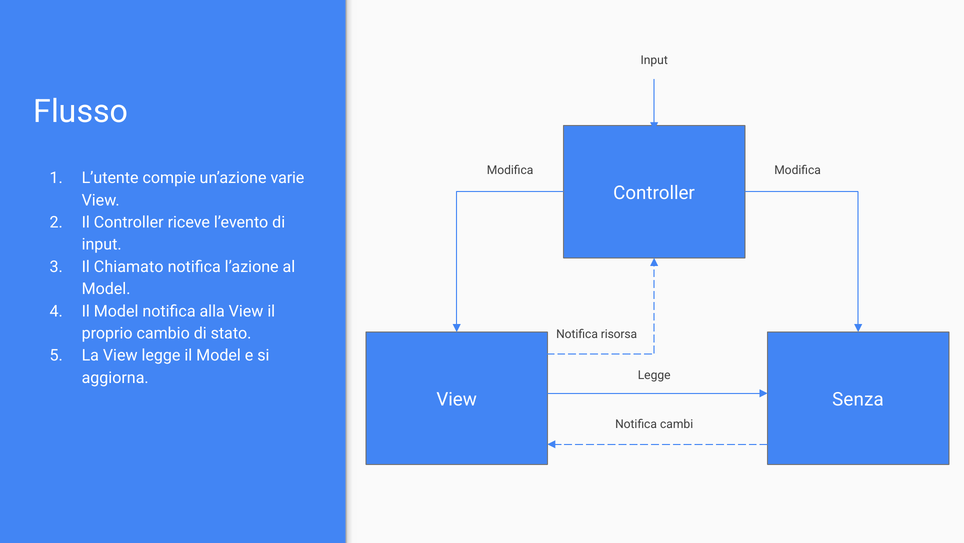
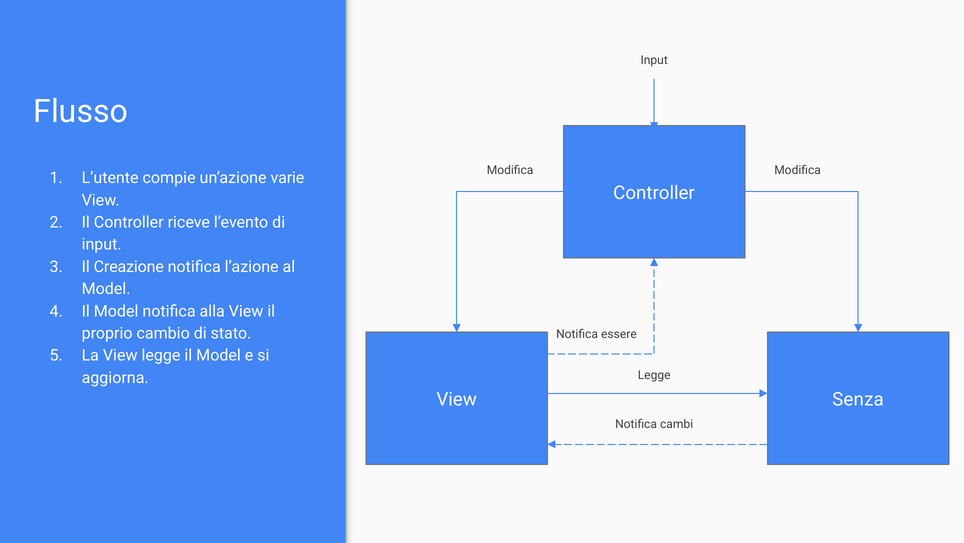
Chiamato: Chiamato -> Creazione (129, 266)
risorsa: risorsa -> essere (619, 334)
